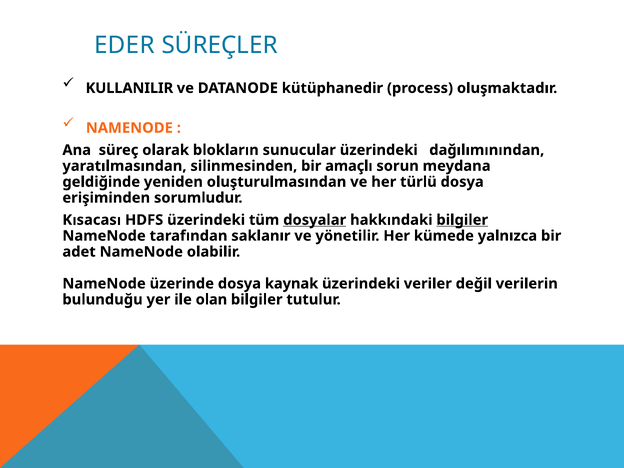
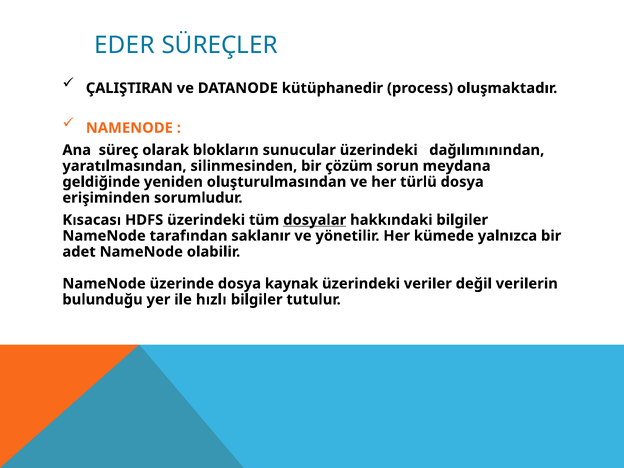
KULLANILIR: KULLANILIR -> ÇALIŞTIRAN (129, 88)
amaçlı: amaçlı -> çözüm (349, 166)
bilgiler underline: present -> none (462, 220)
olan: olan -> hızlı (211, 300)
